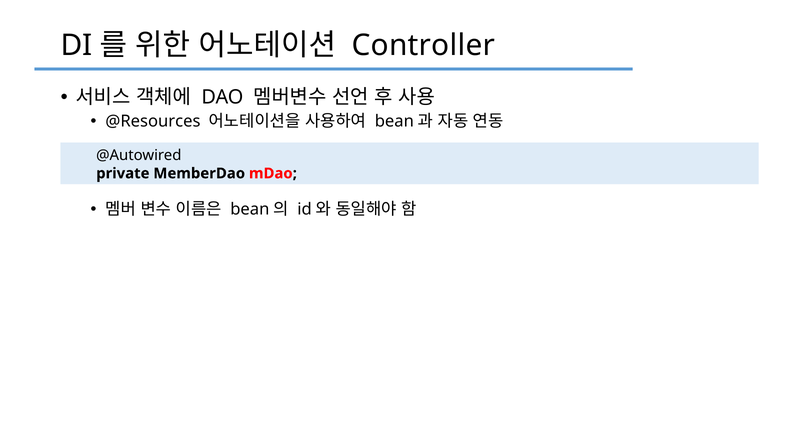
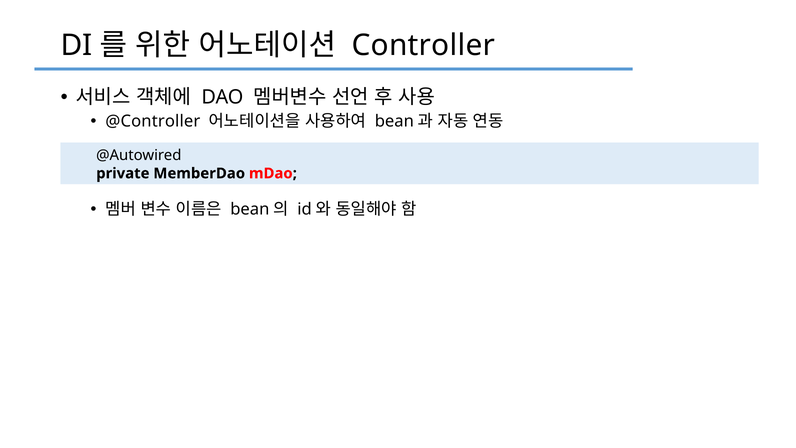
@Resources: @Resources -> @Controller (153, 121)
